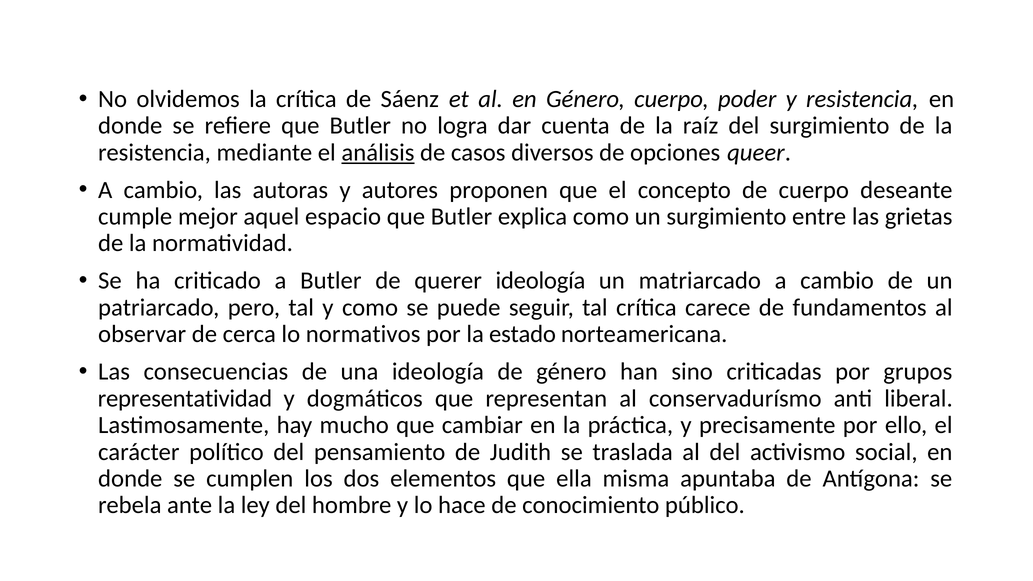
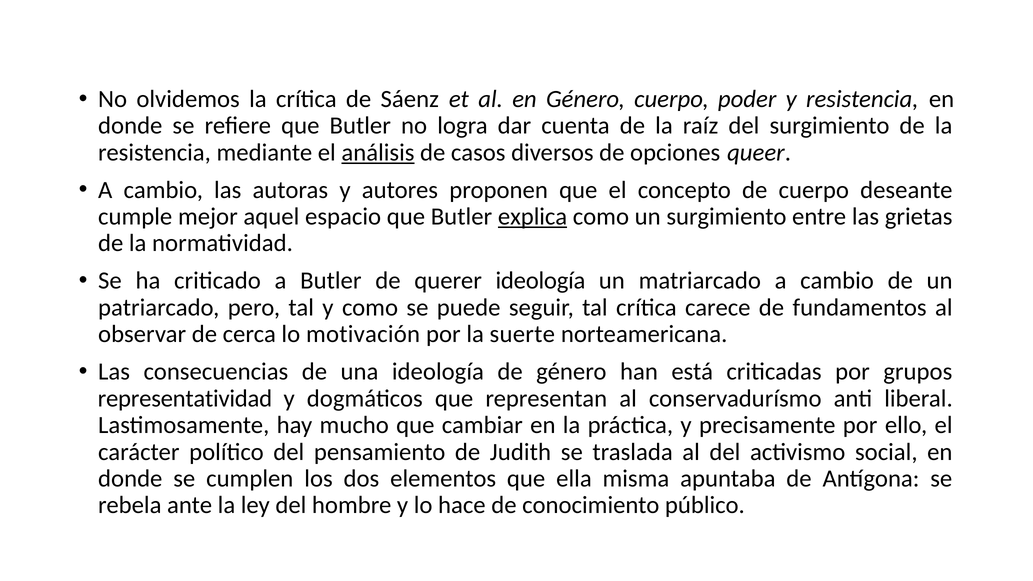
explica underline: none -> present (533, 217)
normativos: normativos -> motivación (363, 334)
estado: estado -> suerte (522, 334)
sino: sino -> está (692, 372)
